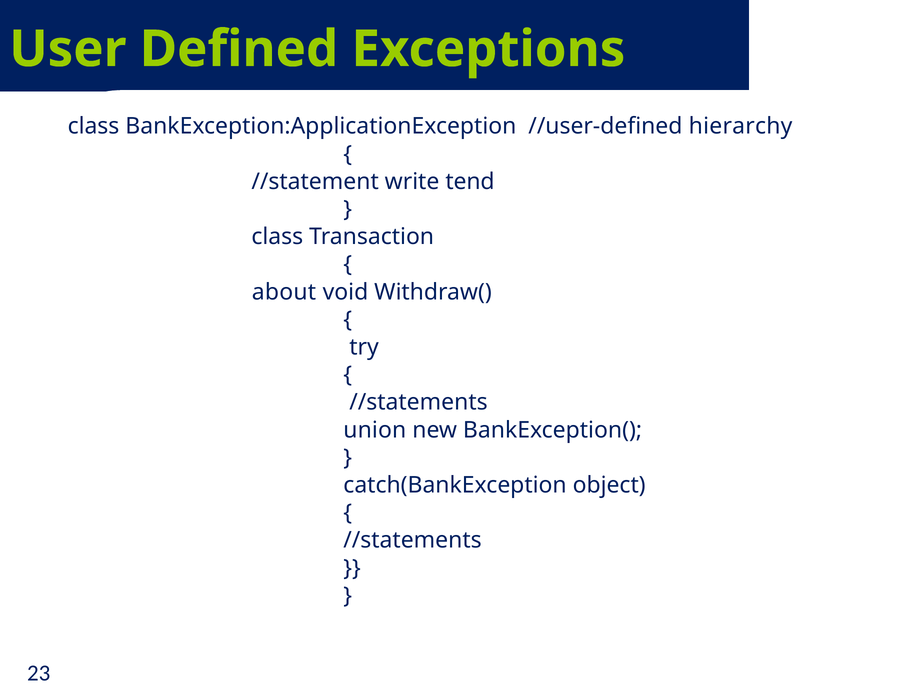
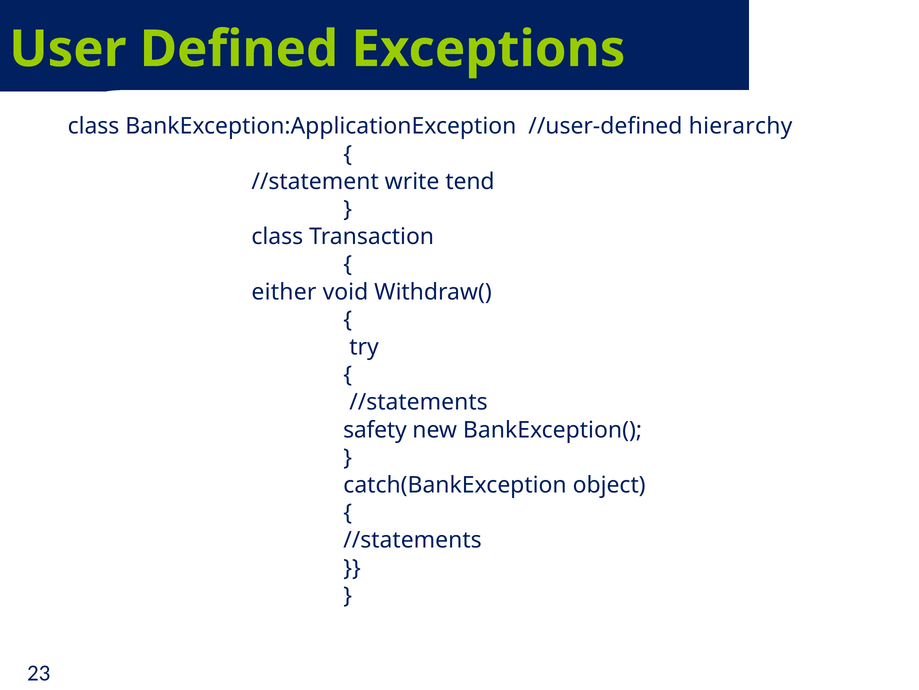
about: about -> either (284, 292)
union: union -> safety (375, 429)
